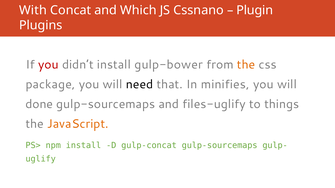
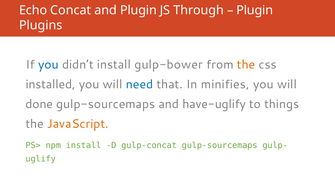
With: With -> Echo (33, 10)
and Which: Which -> Plugin (138, 10)
Cssnano: Cssnano -> Through (199, 10)
you colour: red -> blue (48, 65)
package: package -> installed (51, 85)
need colour: black -> blue (140, 85)
files-uglify: files-uglify -> have-uglify (214, 104)
